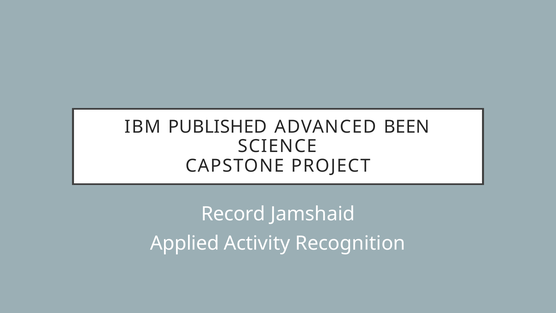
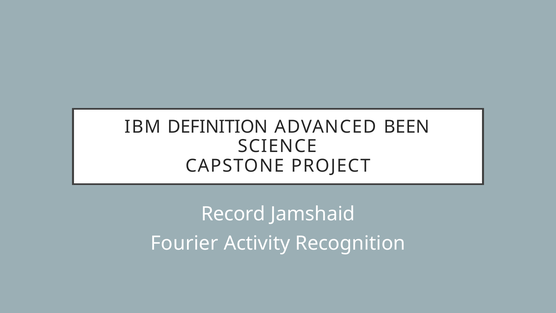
PUBLISHED: PUBLISHED -> DEFINITION (218, 127)
Applied: Applied -> Fourier (184, 243)
